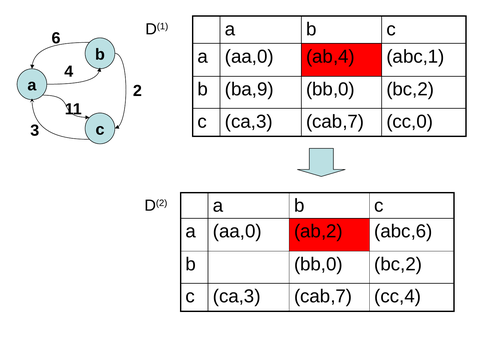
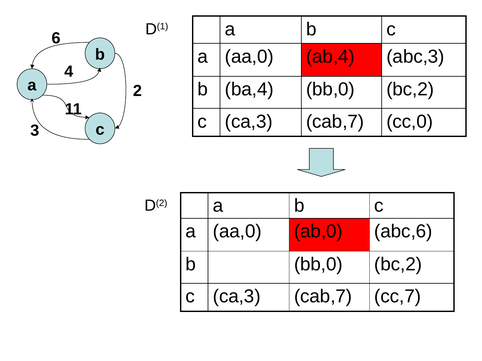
abc,1: abc,1 -> abc,3 (415, 57)
ba,9: ba,9 -> ba,4 (249, 90)
ab,2: ab,2 -> ab,0 (318, 232)
cc,4: cc,4 -> cc,7 (398, 297)
